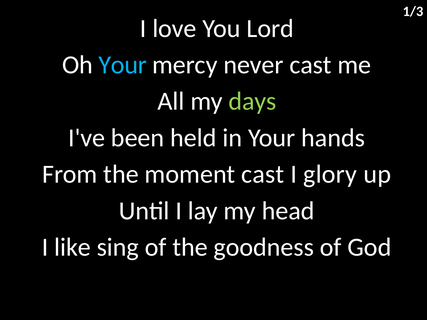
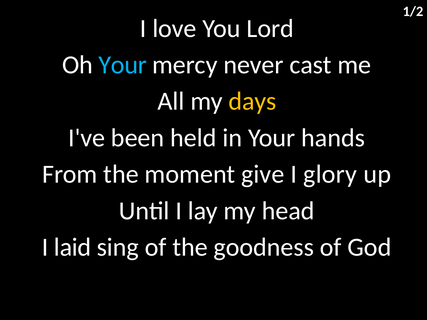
1/3: 1/3 -> 1/2 (413, 12)
days colour: light green -> yellow (252, 101)
moment cast: cast -> give (263, 174)
like: like -> laid (73, 248)
